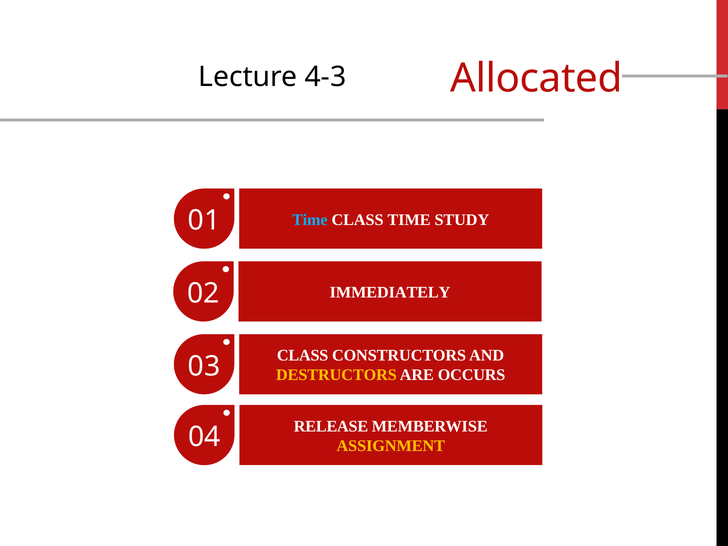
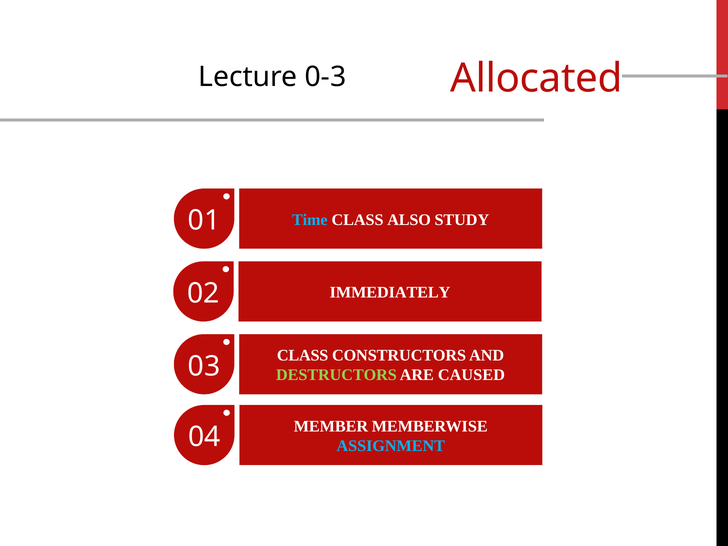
4-3: 4-3 -> 0-3 (325, 77)
CLASS TIME: TIME -> ALSO (409, 220)
DESTRUCTORS colour: yellow -> light green (336, 375)
OCCURS: OCCURS -> CAUSED (471, 375)
RELEASE: RELEASE -> MEMBER (331, 426)
ASSIGNMENT colour: yellow -> light blue (391, 446)
